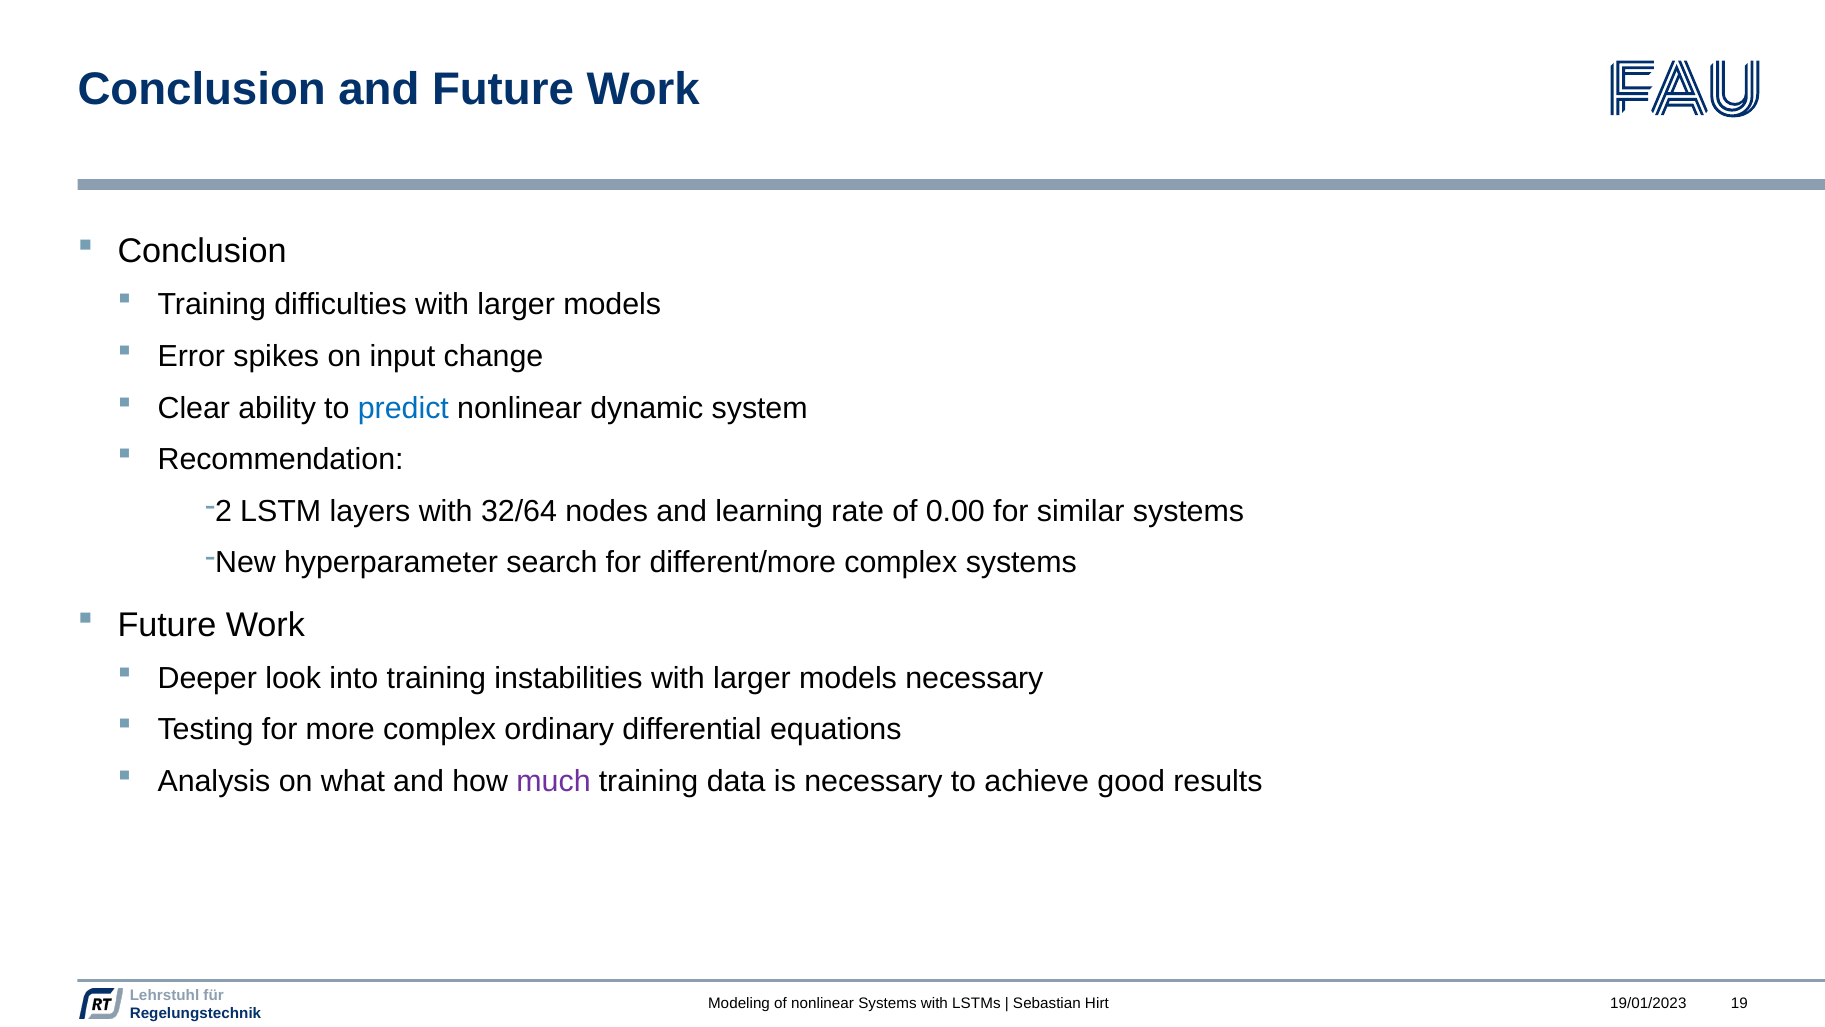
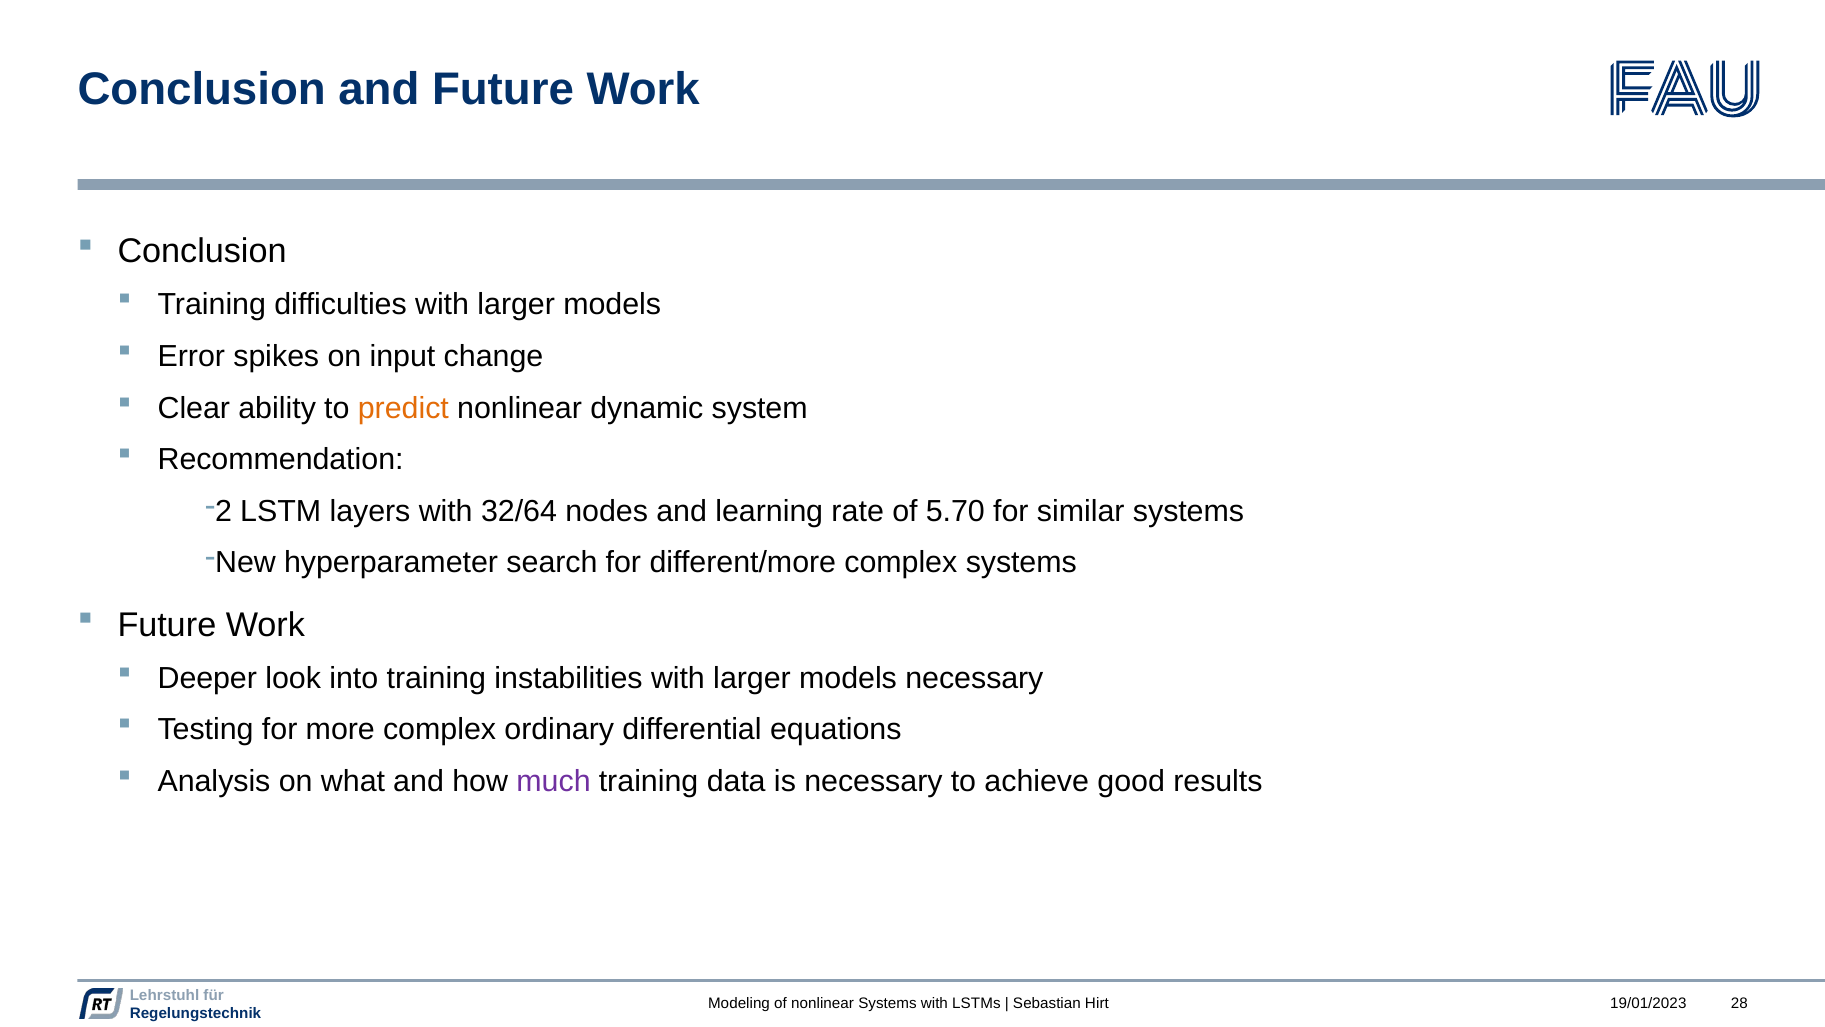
predict colour: blue -> orange (403, 408)
0.00: 0.00 -> 5.70 (955, 511)
19: 19 -> 28 (1739, 1003)
